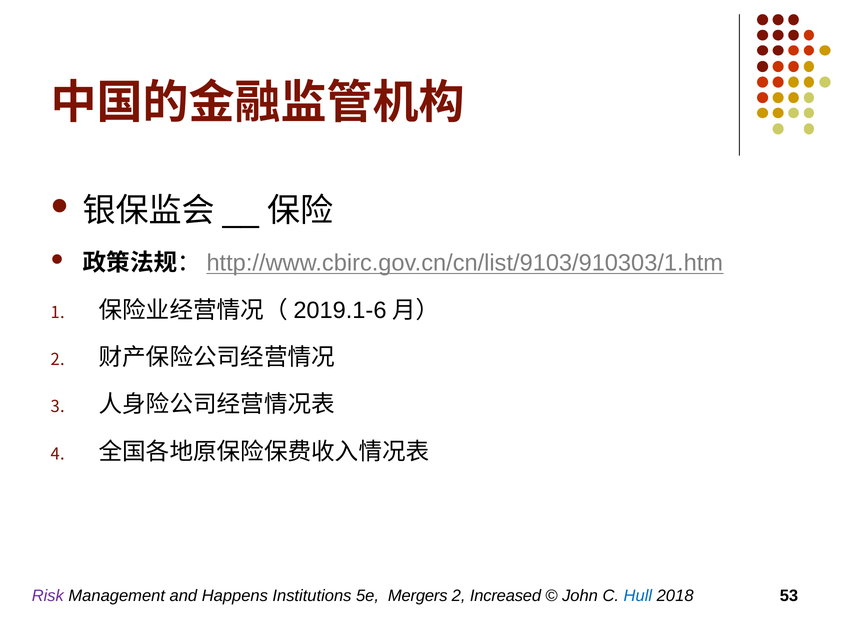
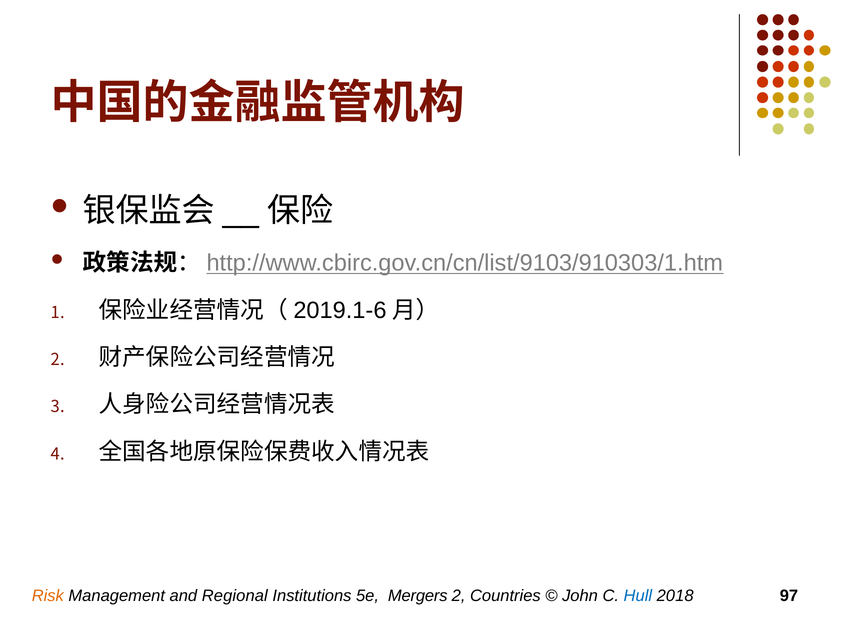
Risk colour: purple -> orange (48, 595)
Happens: Happens -> Regional (235, 595)
Increased: Increased -> Countries (505, 595)
53: 53 -> 97 (789, 595)
